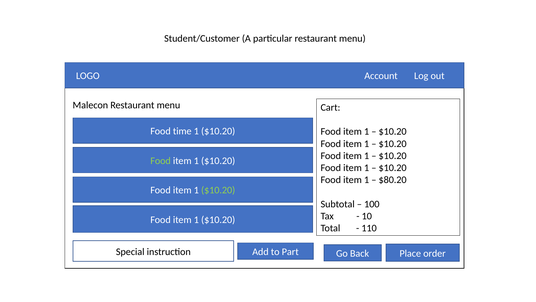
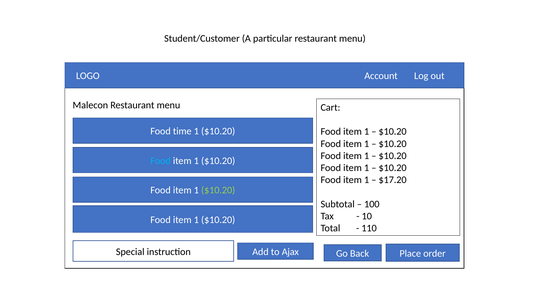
Food colour: light green -> light blue (161, 161)
$80.20: $80.20 -> $17.20 (393, 180)
Part: Part -> Ajax (290, 251)
